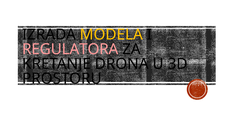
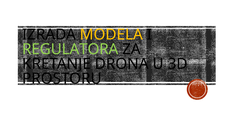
REGULATORA colour: pink -> light green (70, 49)
